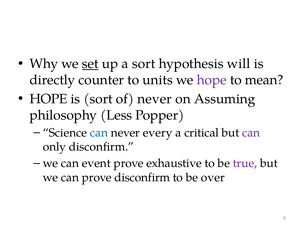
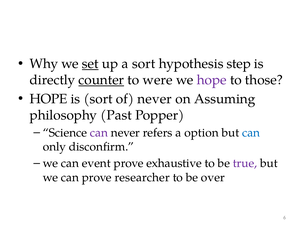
will: will -> step (239, 64)
counter underline: none -> present (101, 80)
units: units -> were (158, 80)
mean: mean -> those (264, 80)
Less: Less -> Past (116, 115)
can colour: blue -> purple (99, 133)
every: every -> refers (158, 133)
critical: critical -> option (201, 133)
can colour: purple -> blue (251, 133)
prove disconfirm: disconfirm -> researcher (142, 177)
